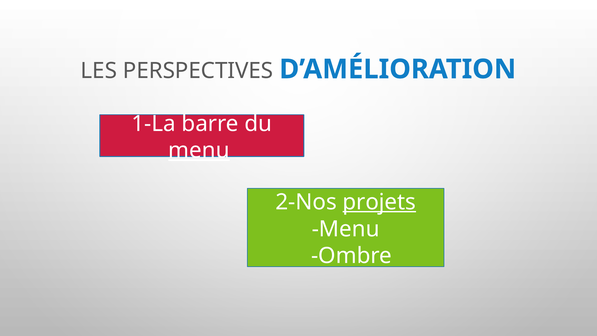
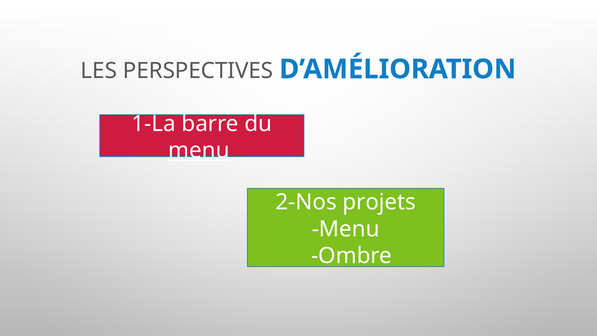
projets underline: present -> none (379, 202)
